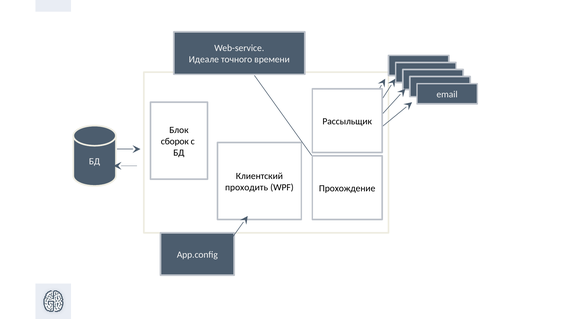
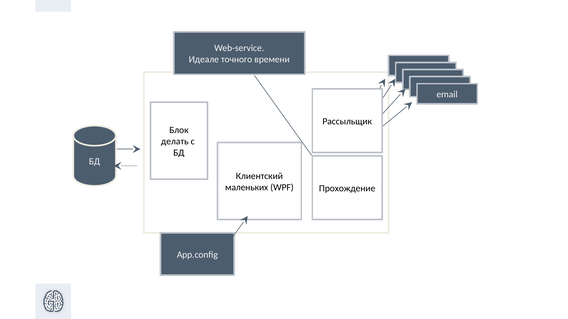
сборок: сборок -> делать (175, 142)
проходить: проходить -> маленьких (247, 188)
